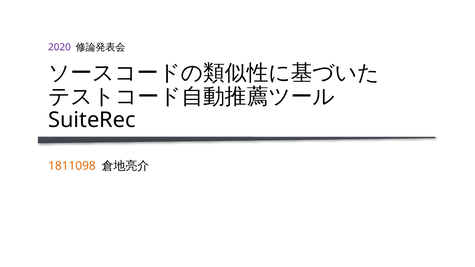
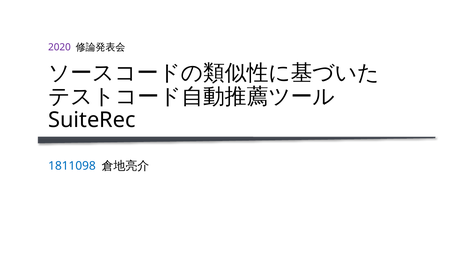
1811098 colour: orange -> blue (72, 166)
